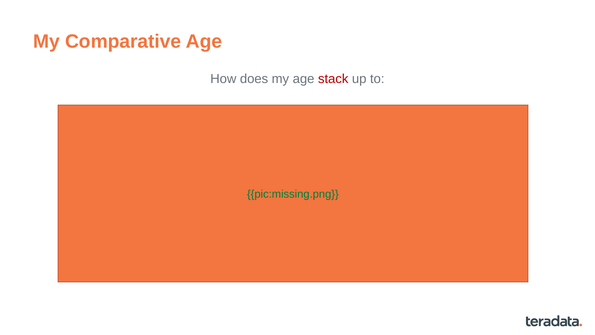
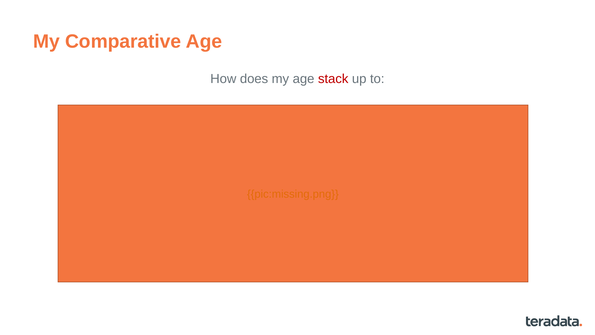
pic:missing.png colour: green -> orange (293, 194)
